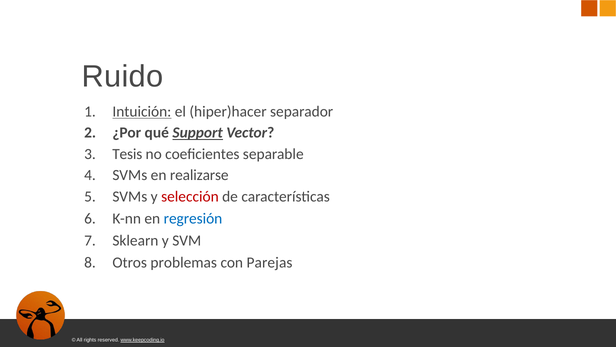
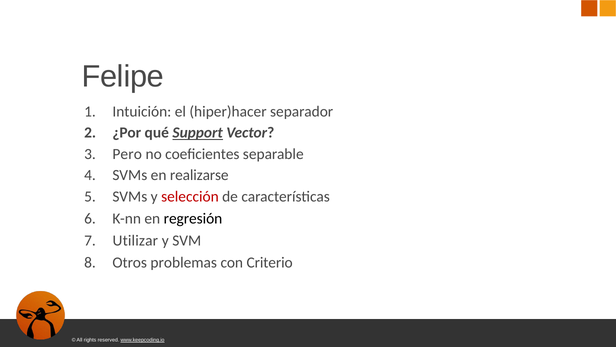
Ruido: Ruido -> Felipe (123, 77)
Intuición underline: present -> none (142, 111)
Tesis: Tesis -> Pero (127, 154)
regresión colour: blue -> black (193, 218)
Sklearn: Sklearn -> Utilizar (135, 240)
Parejas: Parejas -> Criterio (270, 262)
